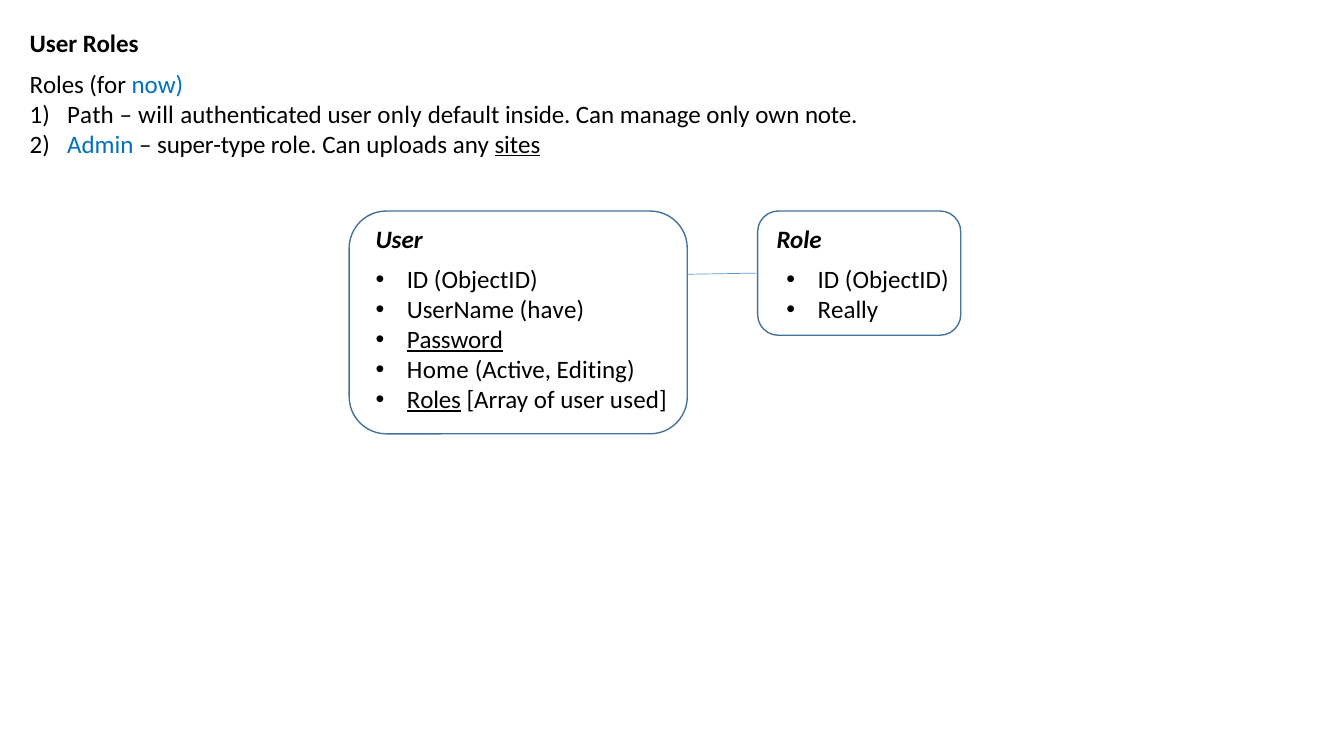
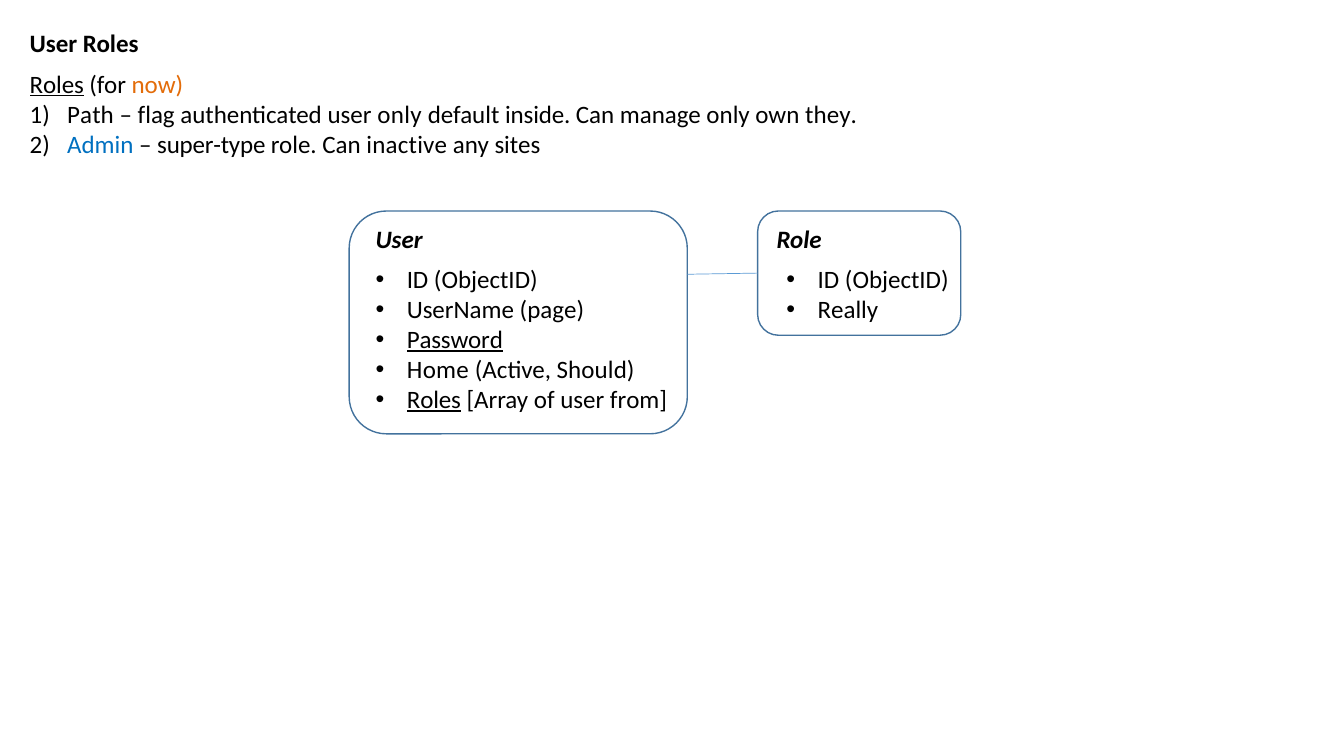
Roles underline: none -> present (57, 85)
now colour: blue -> orange (157, 85)
will: will -> flag (156, 115)
note: note -> they (831, 115)
uploads: uploads -> inactive (407, 145)
sites underline: present -> none (517, 145)
have: have -> page (552, 310)
Editing: Editing -> Should (596, 370)
used: used -> from (639, 400)
